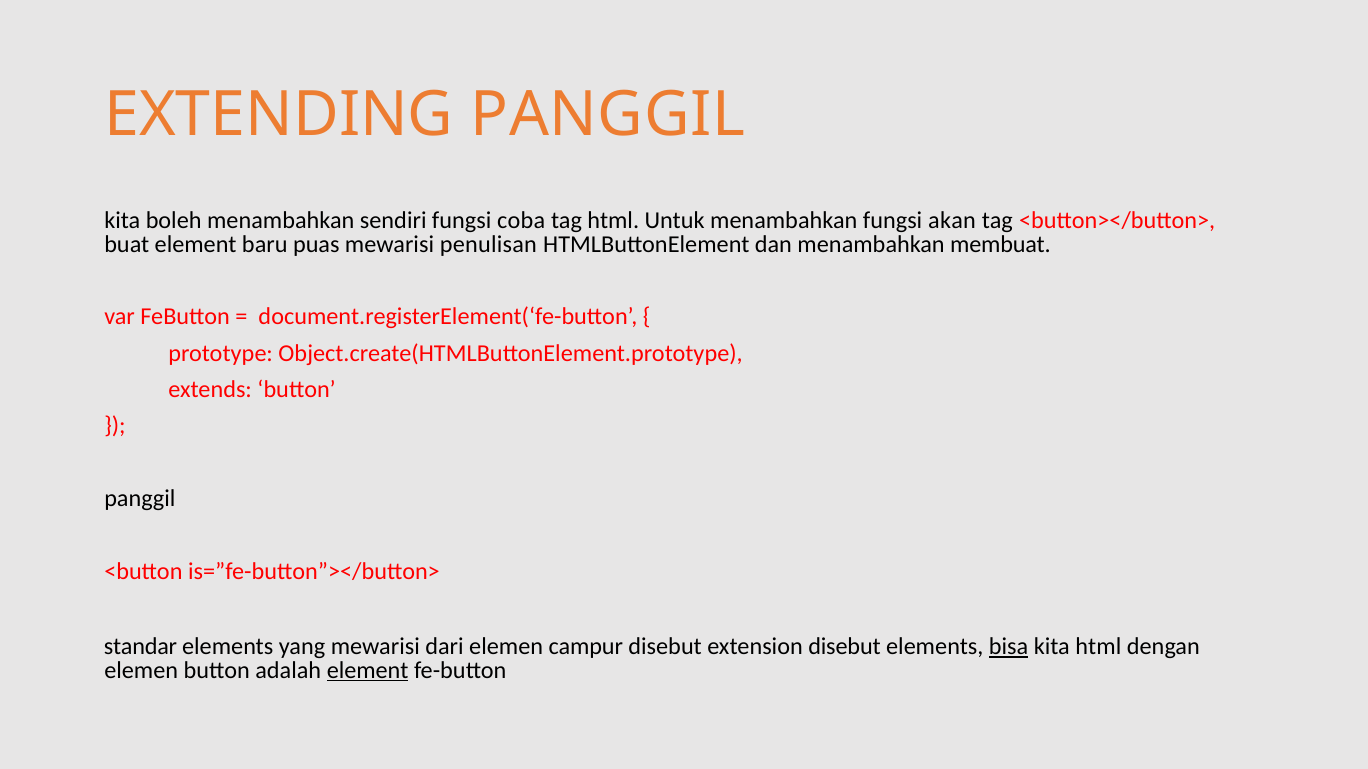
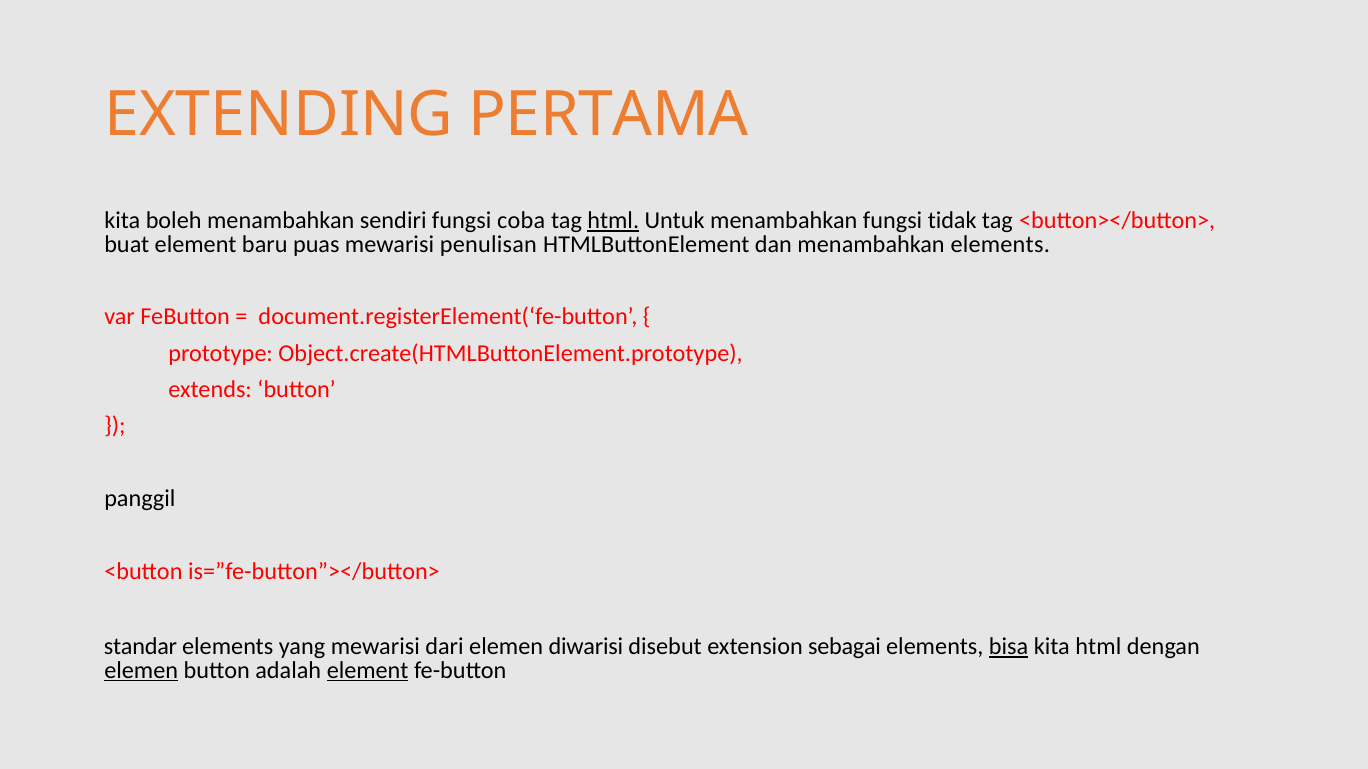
EXTENDING PANGGIL: PANGGIL -> PERTAMA (608, 115)
html underline: none -> present (613, 221)
akan: akan -> tidak (952, 221)
menambahkan membuat: membuat -> elements (1000, 244)
campur: campur -> diwarisi (586, 647)
extension disebut: disebut -> sebagai (845, 647)
elemen underline: none -> present (141, 670)
